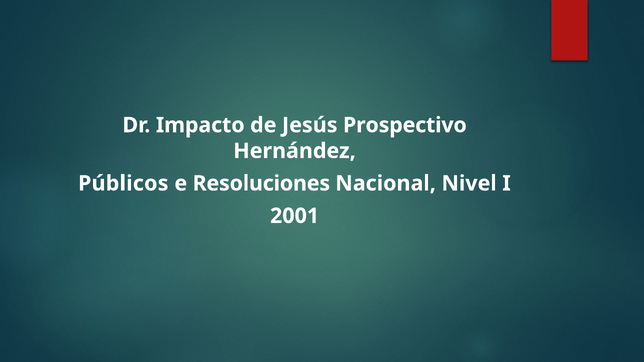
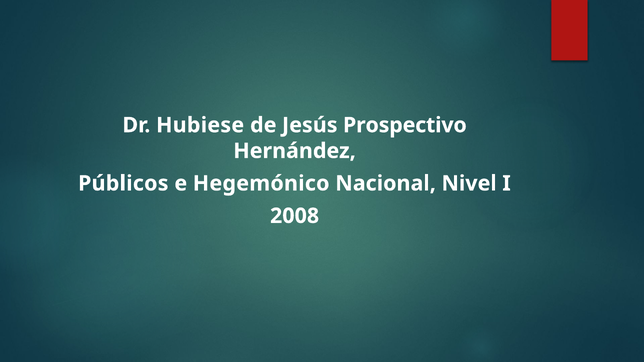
Impacto: Impacto -> Hubiese (200, 125)
Resoluciones: Resoluciones -> Hegemónico (261, 184)
2001: 2001 -> 2008 (295, 216)
